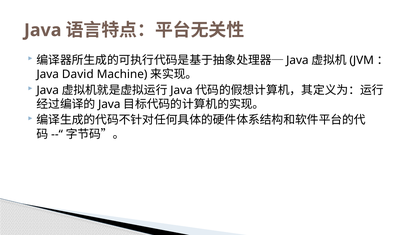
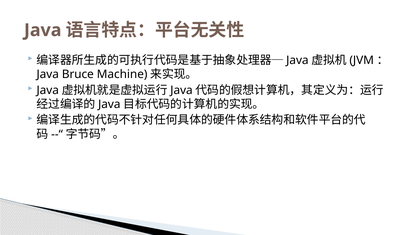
David: David -> Bruce (78, 74)
